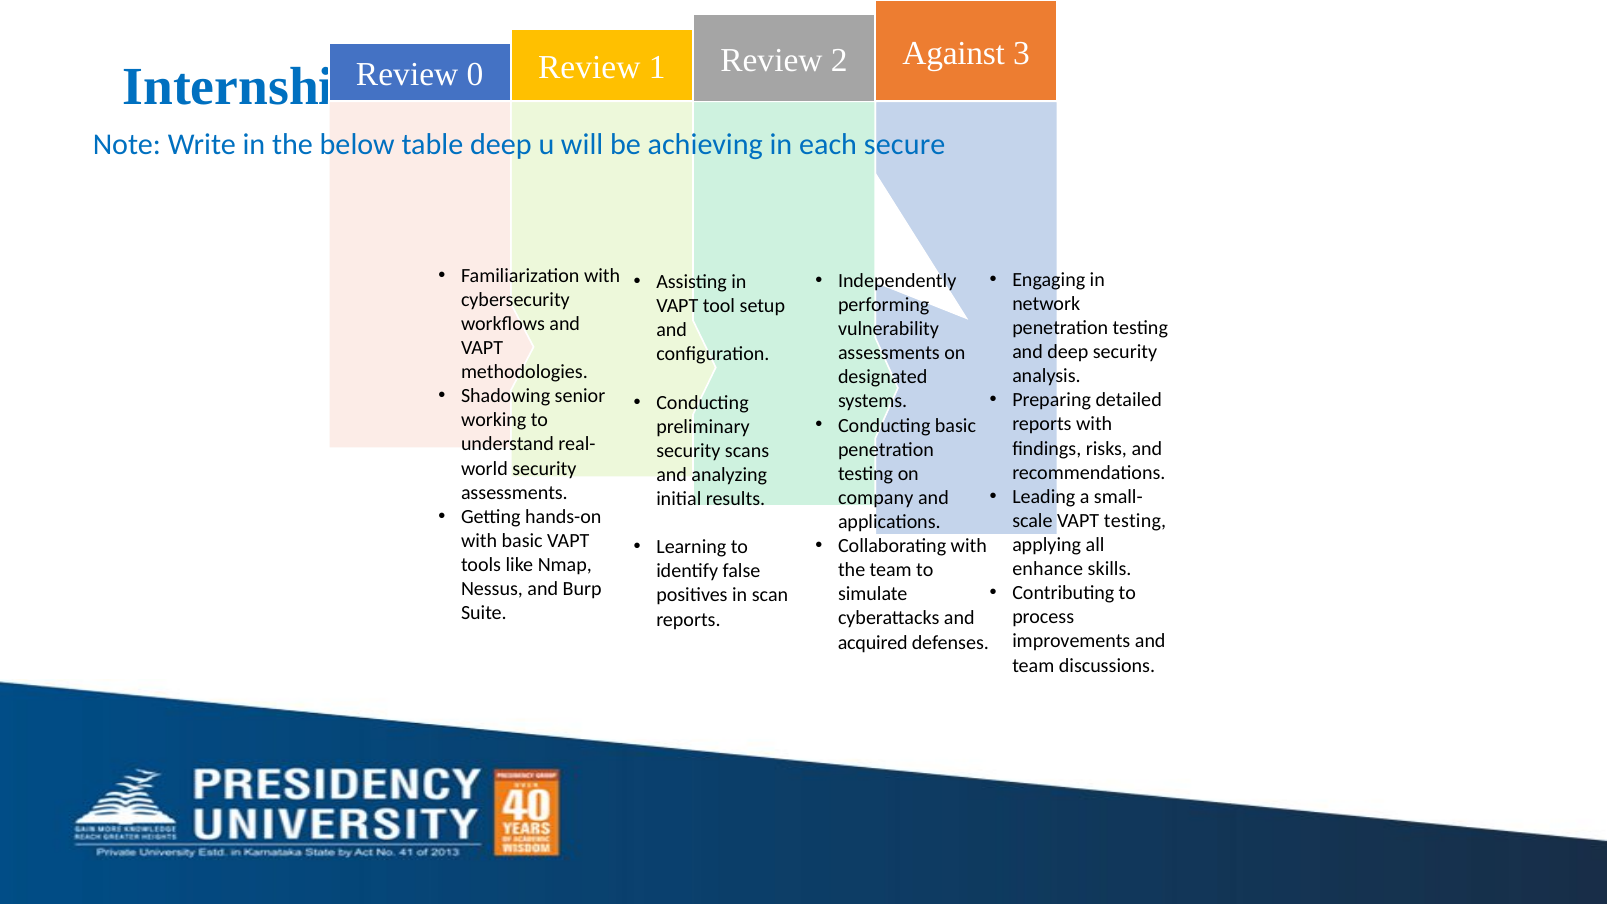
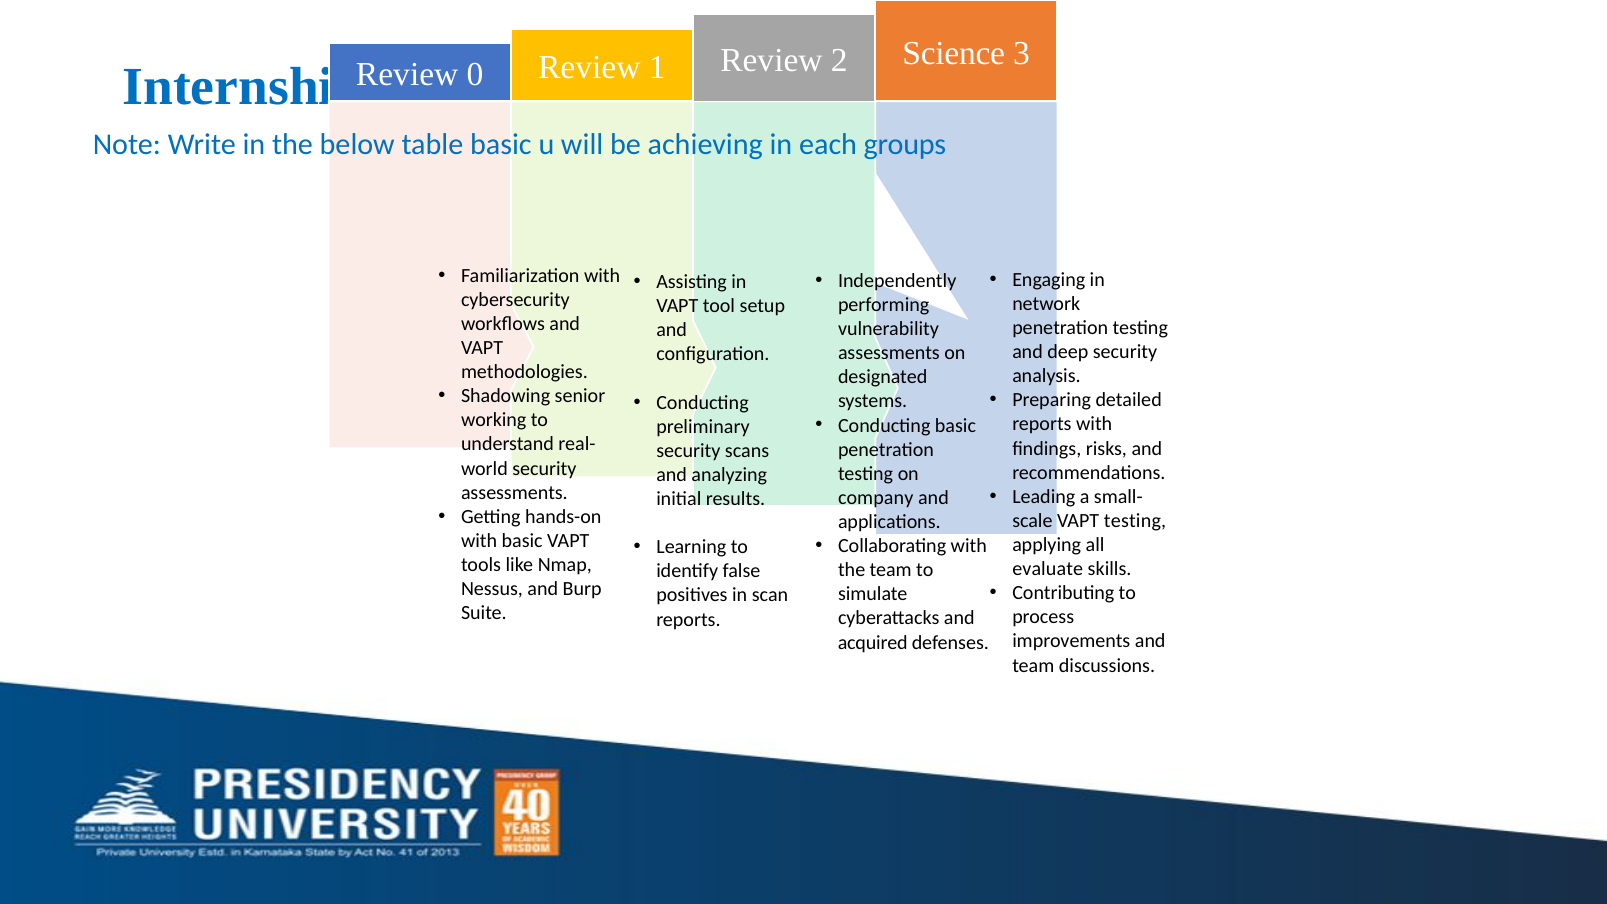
Against: Against -> Science (954, 53)
table deep: deep -> basic (501, 145)
secure: secure -> groups (905, 145)
enhance: enhance -> evaluate (1048, 569)
